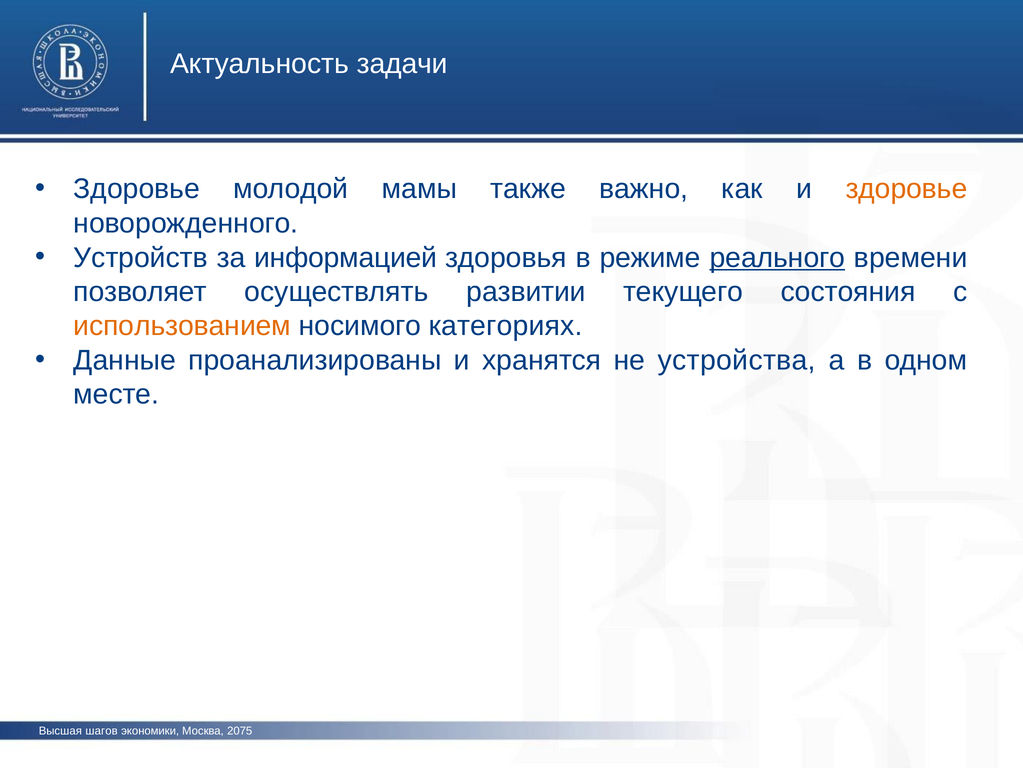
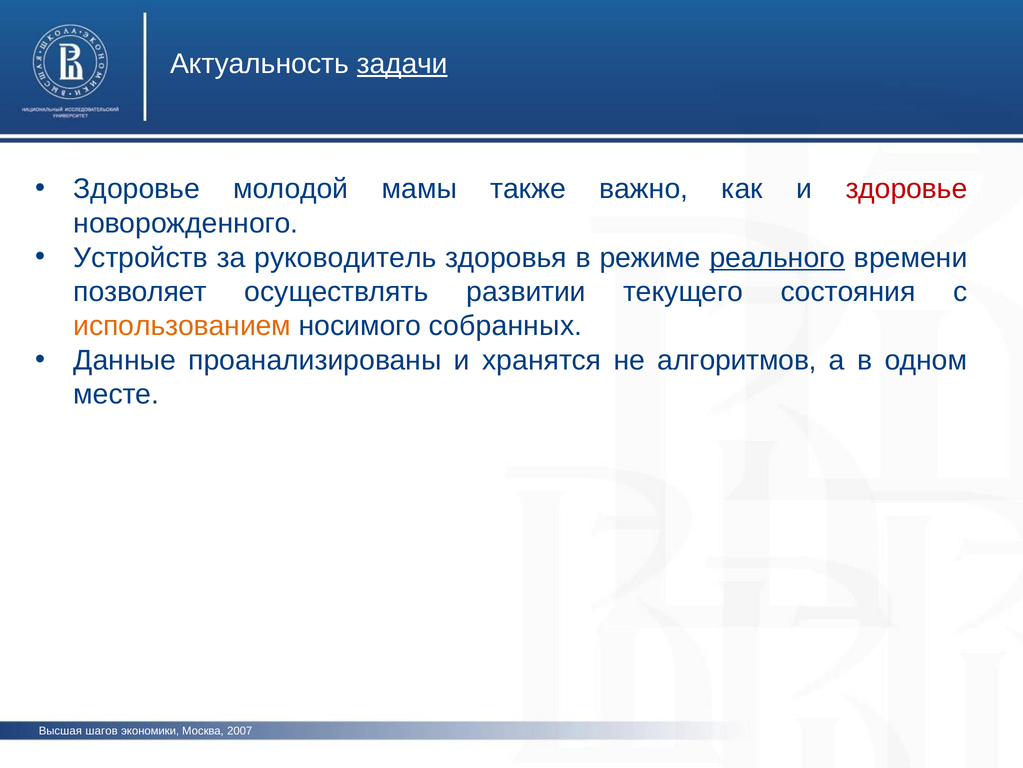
задачи underline: none -> present (402, 64)
здоровье colour: orange -> red (906, 189)
информацией: информацией -> руководитель (345, 257)
категориях: категориях -> собранных (505, 326)
устройства: устройства -> алгоритмов (737, 360)
2075: 2075 -> 2007 (240, 730)
